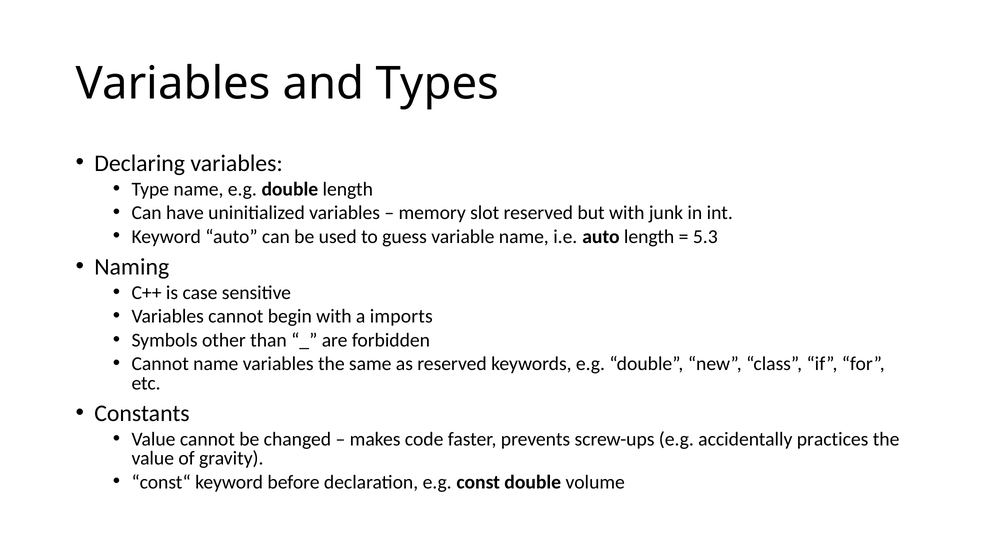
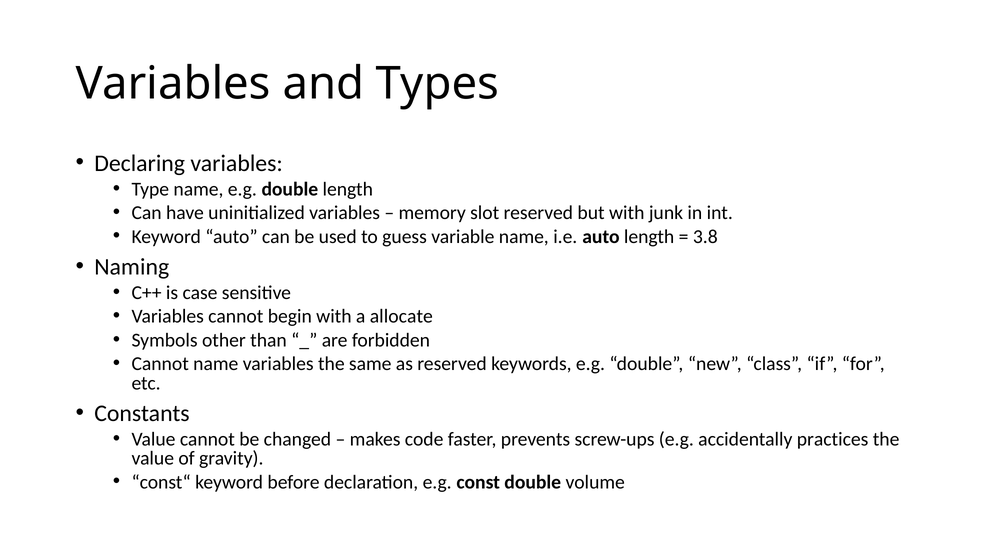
5.3: 5.3 -> 3.8 (705, 236)
imports: imports -> allocate (401, 316)
